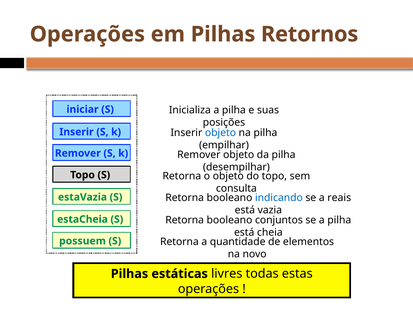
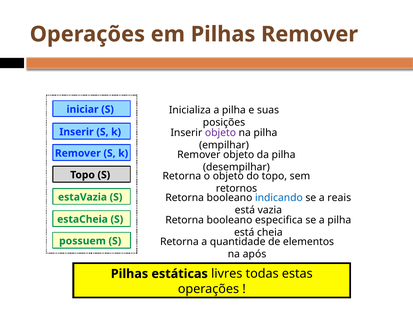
Pilhas Retornos: Retornos -> Remover (310, 34)
objeto colour: blue -> purple (220, 133)
consulta: consulta -> retornos (236, 188)
conjuntos: conjuntos -> especifica (279, 220)
novo: novo -> após (254, 254)
